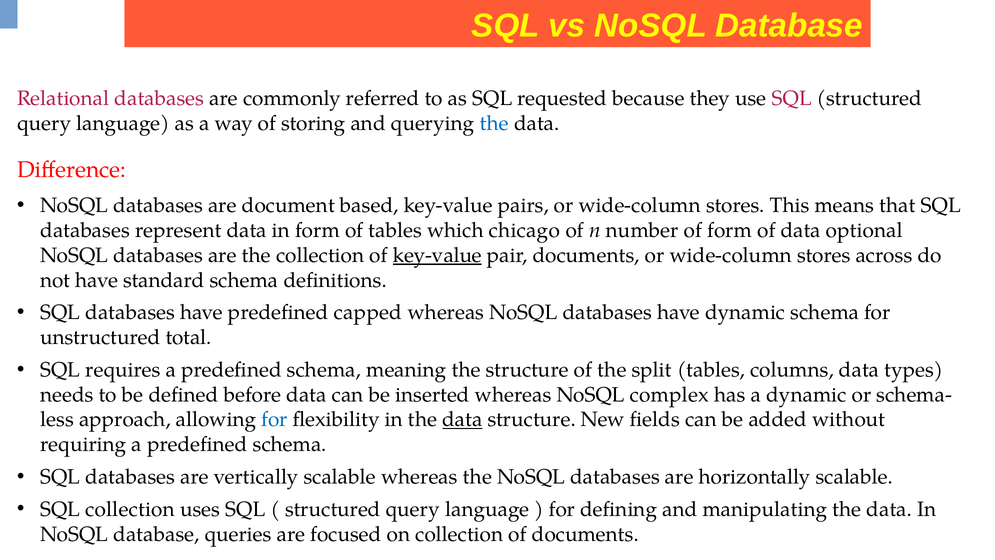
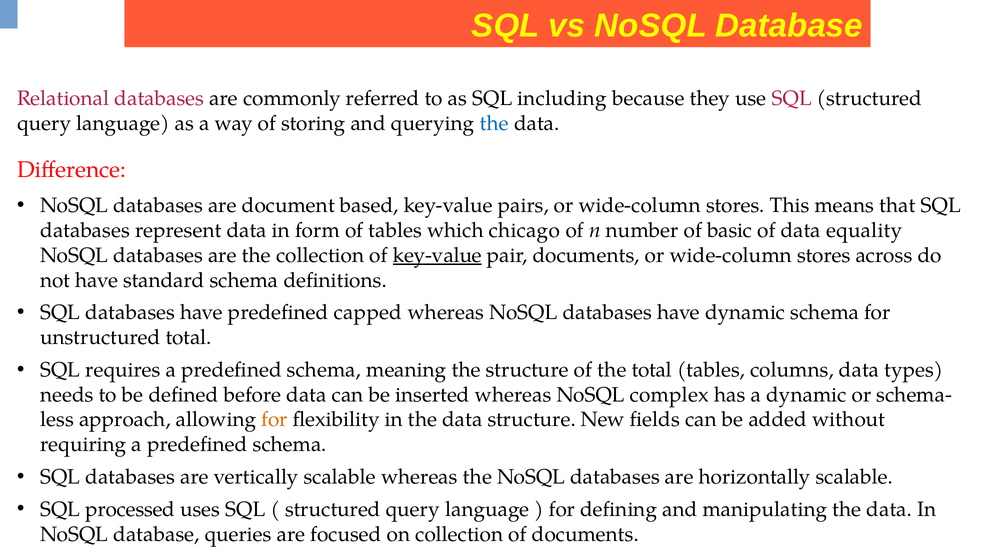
requested: requested -> including (562, 99)
of form: form -> basic (730, 230)
optional: optional -> equality (864, 230)
the split: split -> total (652, 370)
for colour: blue -> orange (274, 419)
data underline: present -> none (462, 419)
SQL collection: collection -> processed (130, 509)
